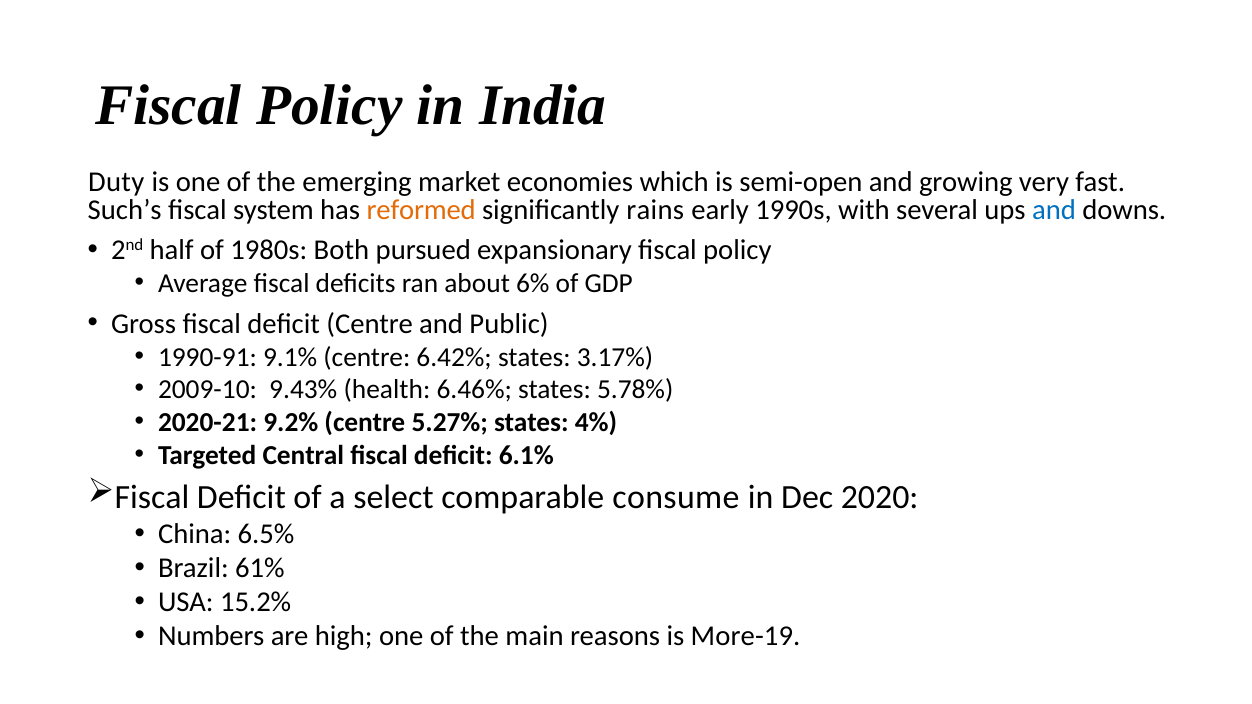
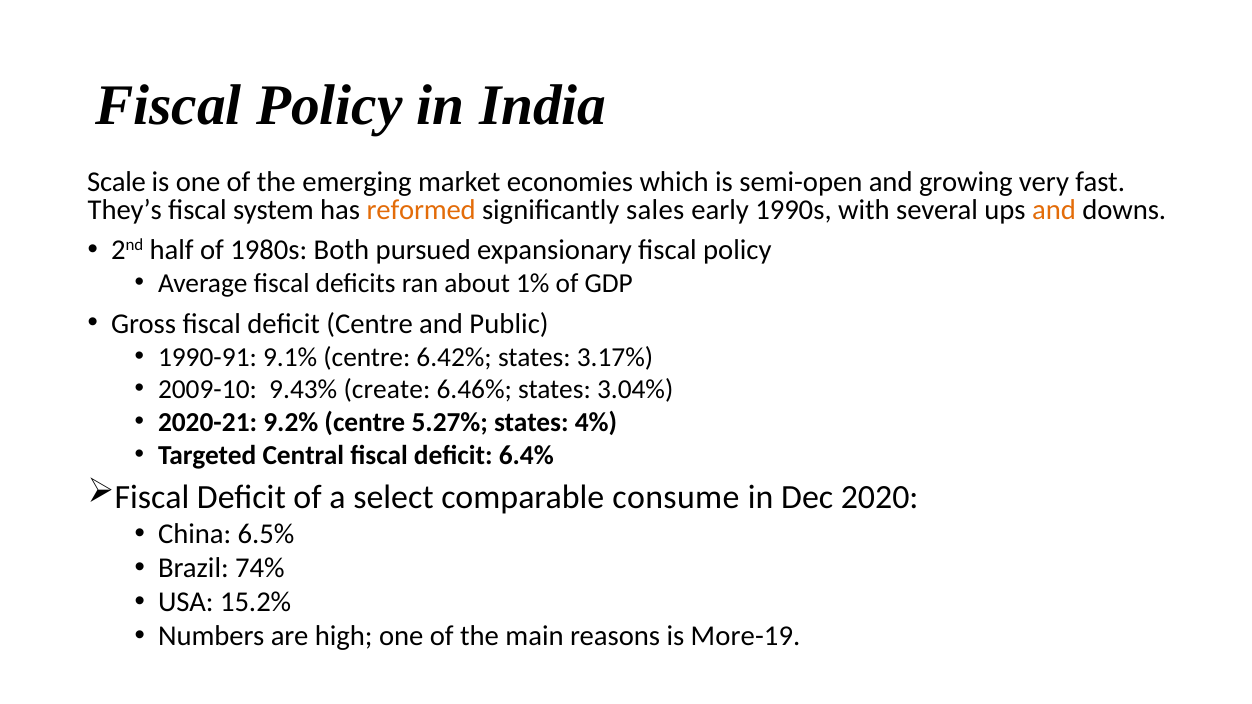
Duty: Duty -> Scale (117, 182)
Such’s: Such’s -> They’s (125, 210)
rains: rains -> sales (655, 210)
and colour: blue -> orange (1054, 210)
6%: 6% -> 1% (533, 284)
health: health -> create (387, 390)
5.78%: 5.78% -> 3.04% (635, 390)
6.1%: 6.1% -> 6.4% (526, 456)
61%: 61% -> 74% (260, 568)
